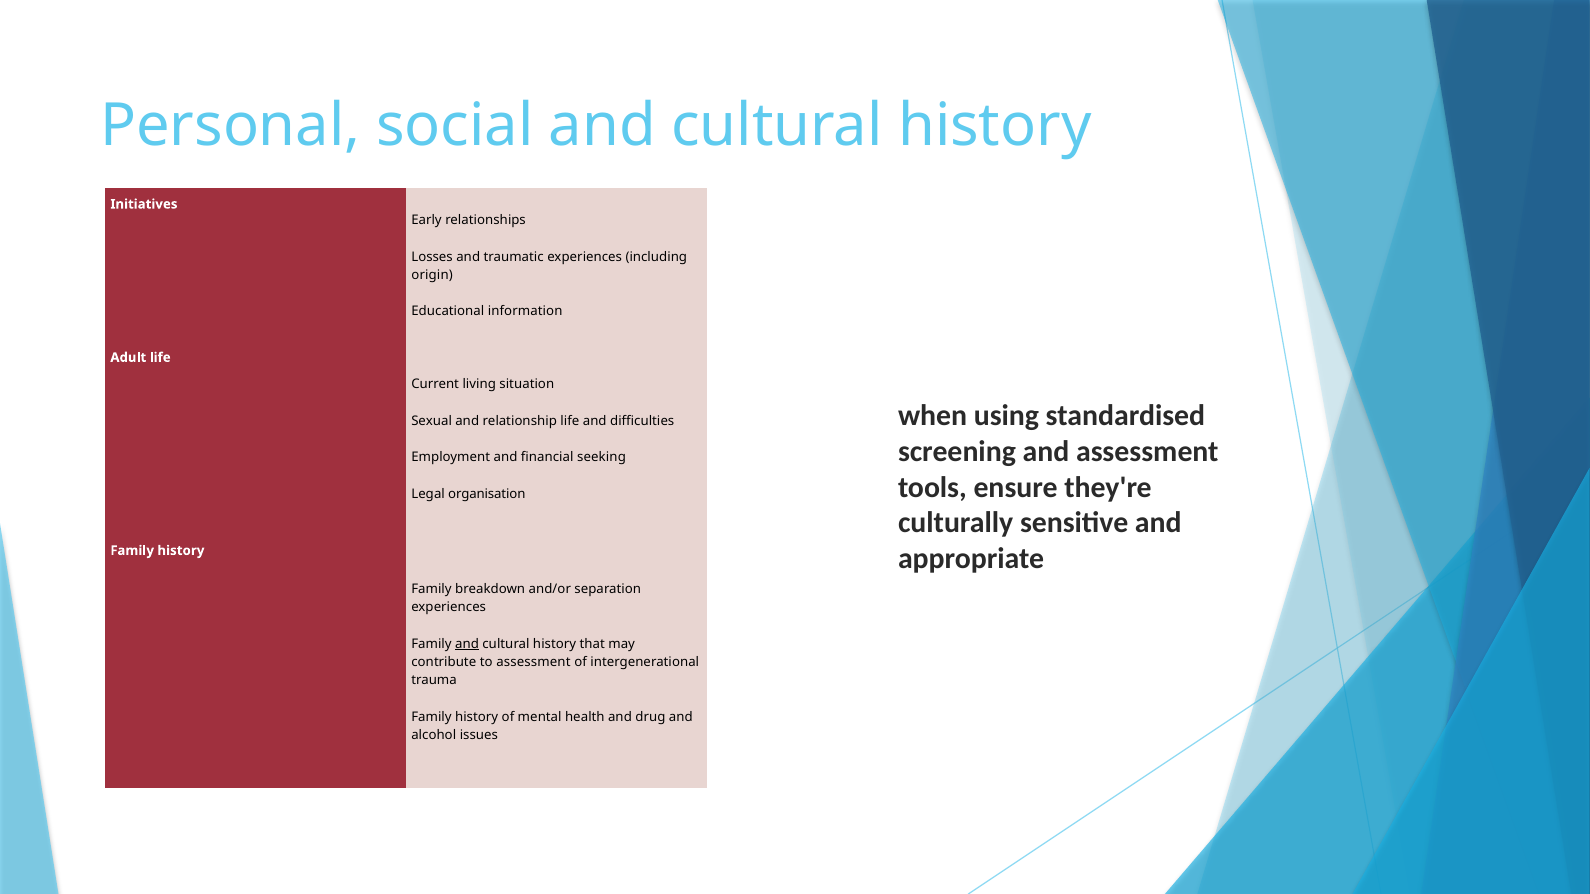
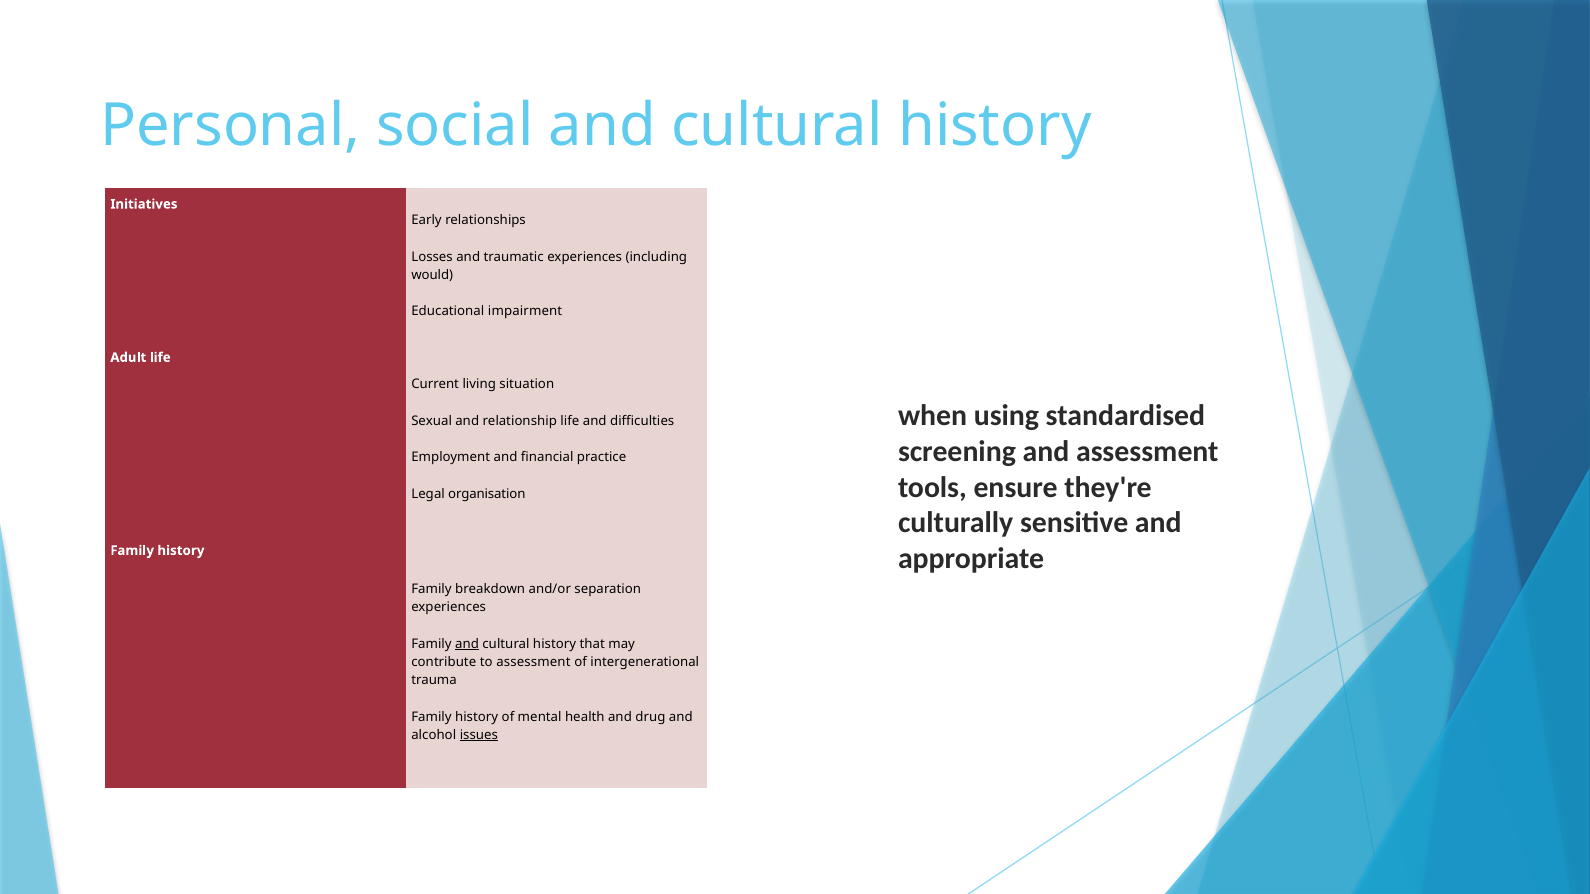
origin: origin -> would (432, 275)
information: information -> impairment (525, 312)
seeking: seeking -> practice (602, 457)
issues underline: none -> present (479, 735)
